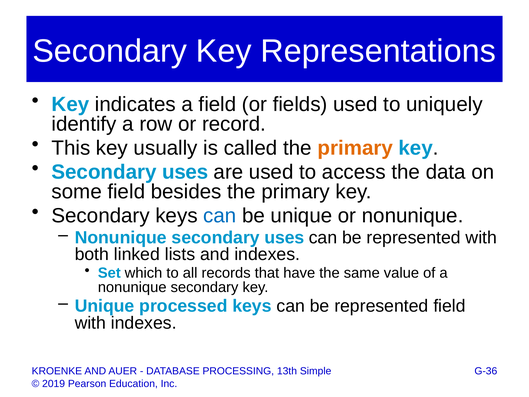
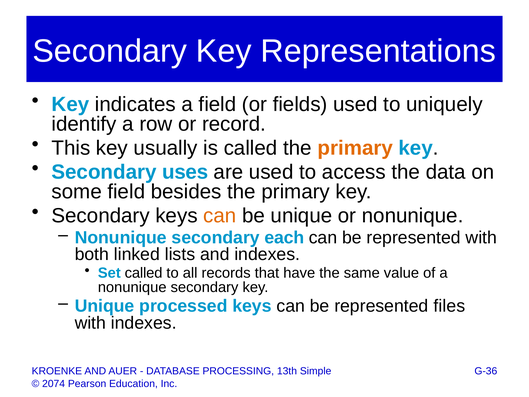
can colour: blue -> orange (220, 215)
Nonunique secondary uses: uses -> each (284, 237)
Set which: which -> called (144, 273)
represented field: field -> files (449, 306)
2019: 2019 -> 2074 (54, 383)
